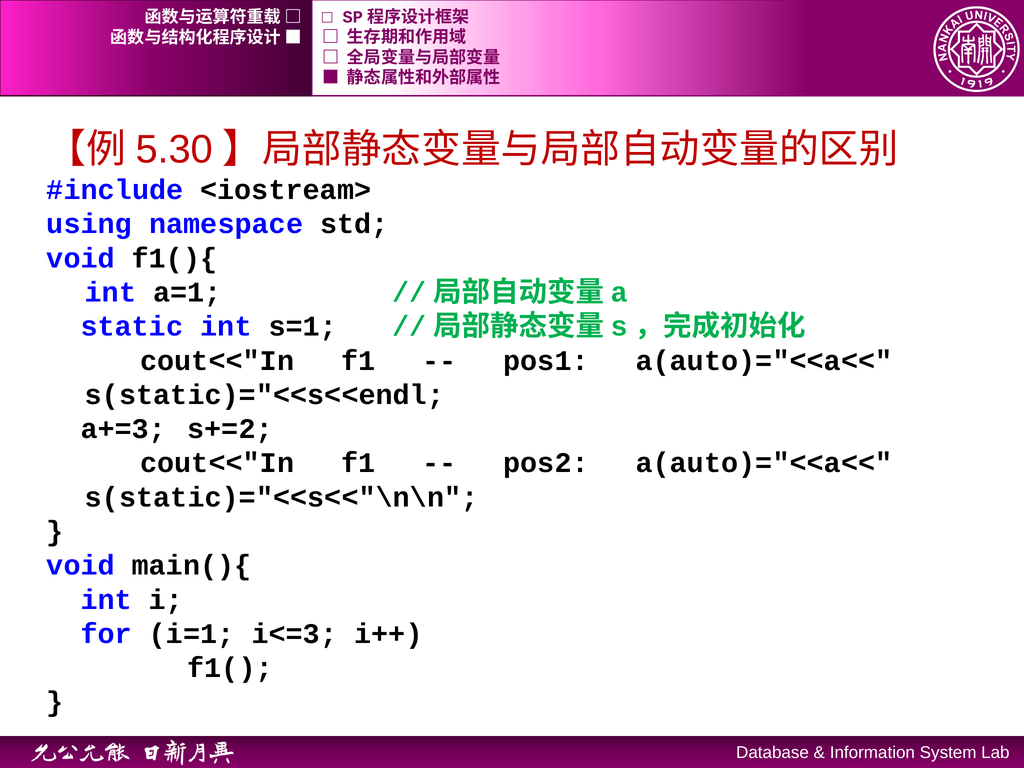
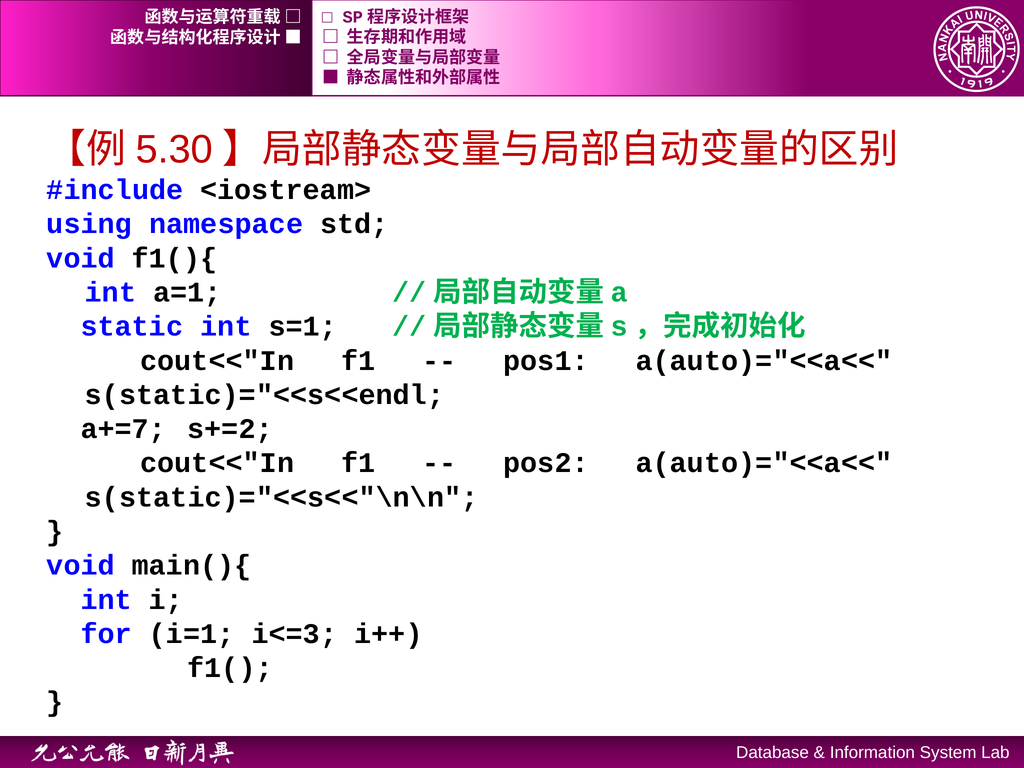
a+=3: a+=3 -> a+=7 (123, 429)
